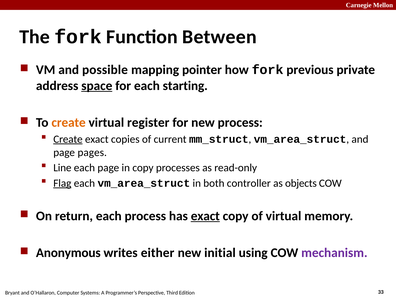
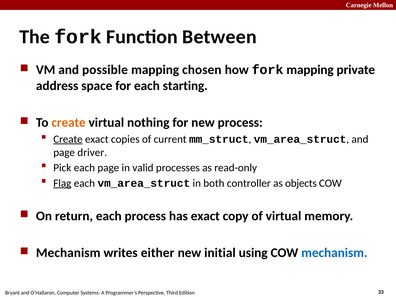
pointer: pointer -> chosen (202, 70)
fork previous: previous -> mapping (310, 70)
space underline: present -> none (97, 86)
register: register -> nothing (148, 123)
pages: pages -> driver (92, 152)
Line: Line -> Pick (62, 168)
in copy: copy -> valid (143, 168)
exact underline: present -> none (205, 216)
Anonymous: Anonymous -> Mechanism (68, 253)
mechanism colour: purple -> blue (334, 253)
